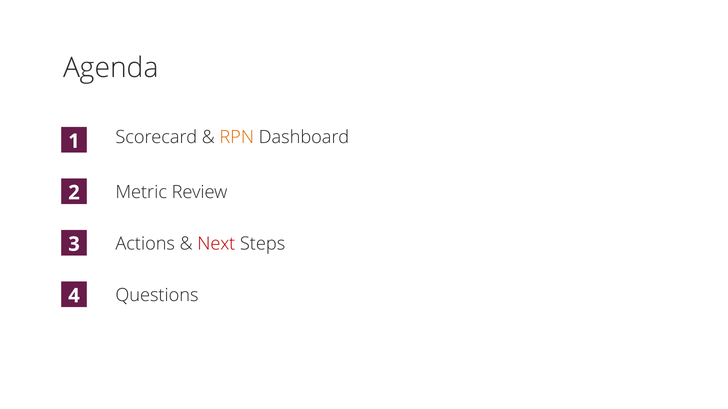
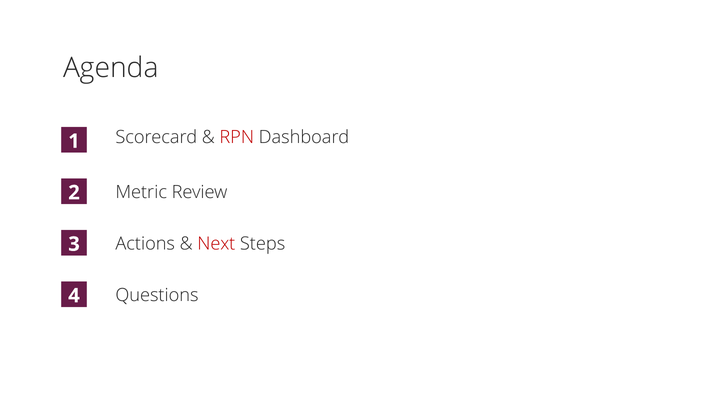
RPN colour: orange -> red (237, 137)
